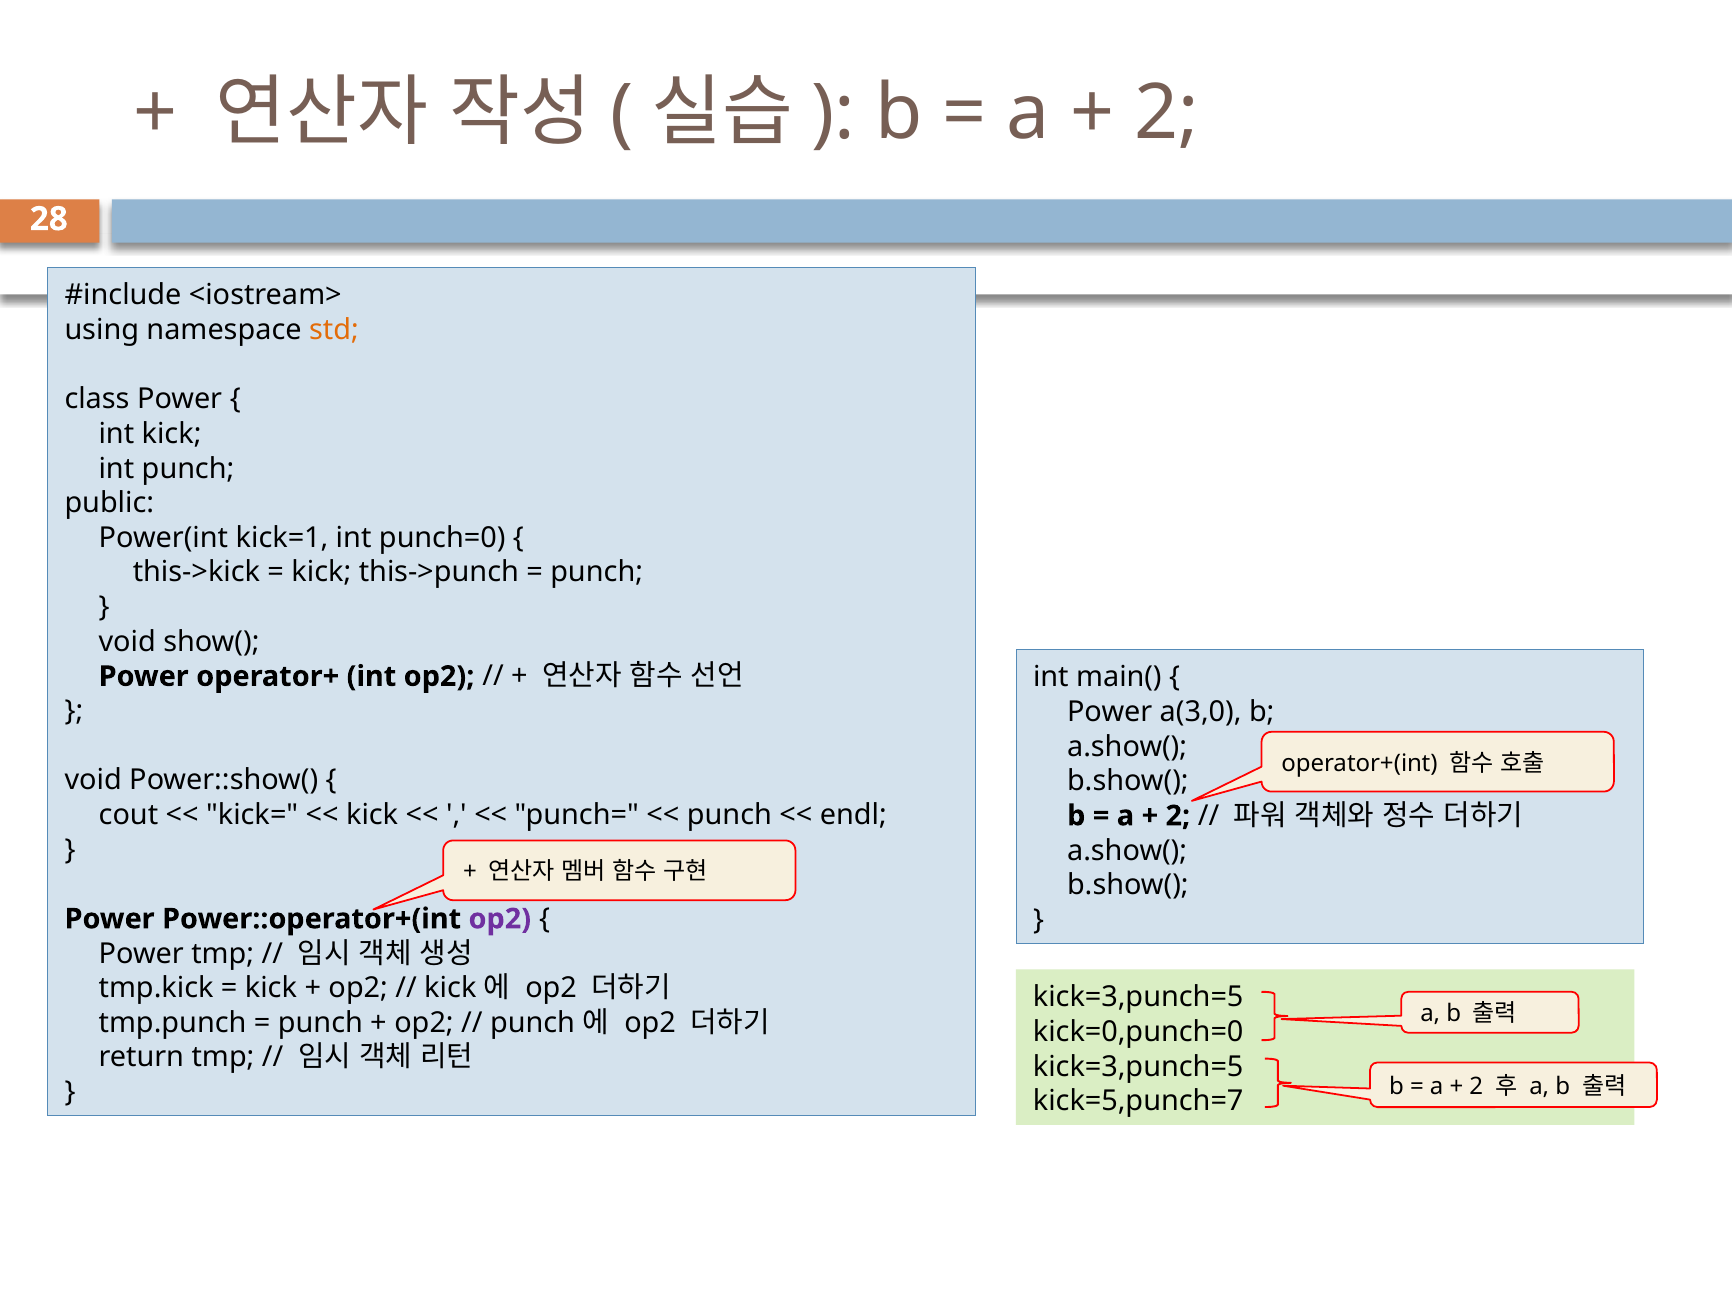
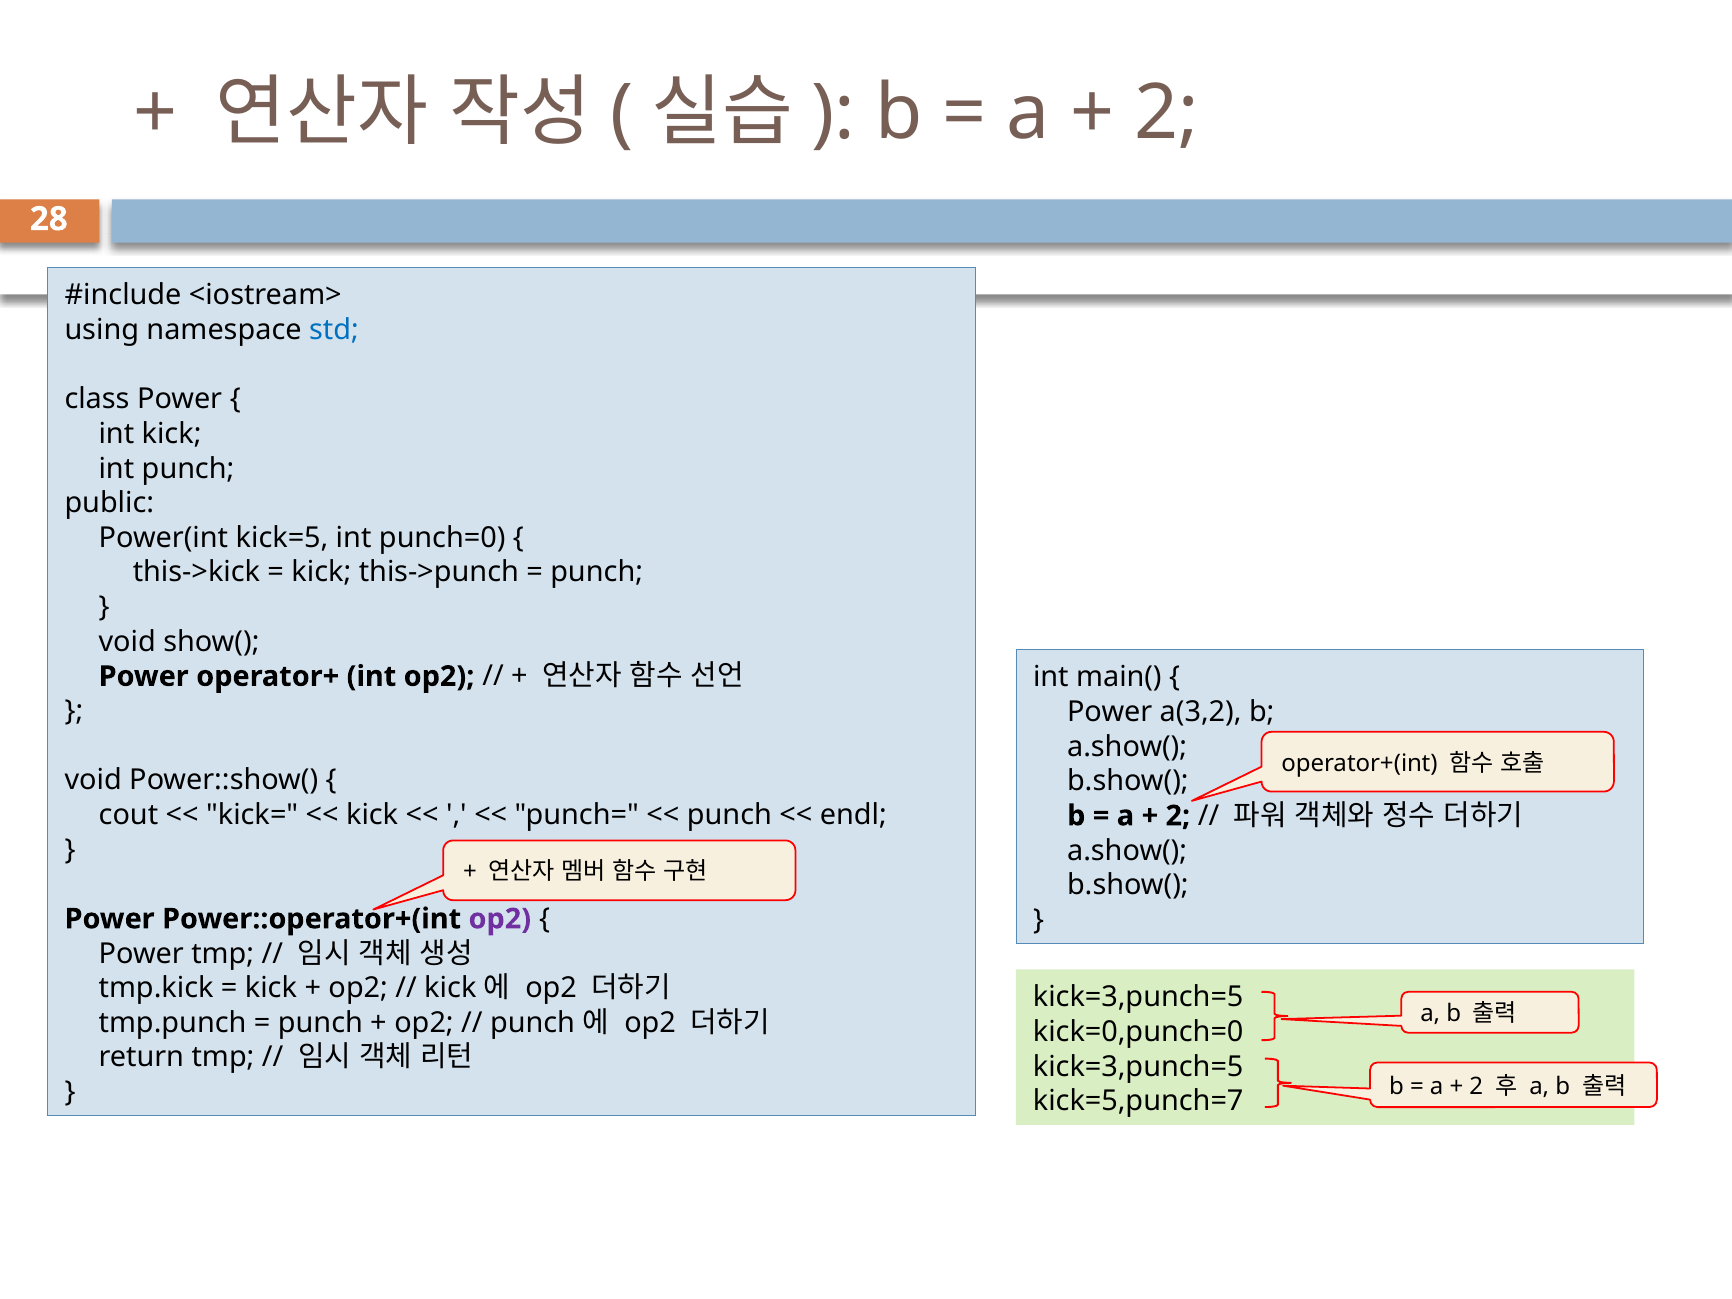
std colour: orange -> blue (334, 330)
kick=1: kick=1 -> kick=5 (282, 538)
a(3,0: a(3,0 -> a(3,2 (1201, 712)
